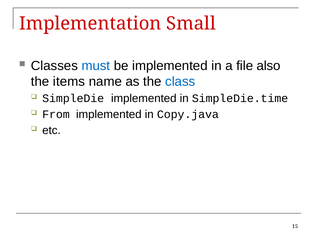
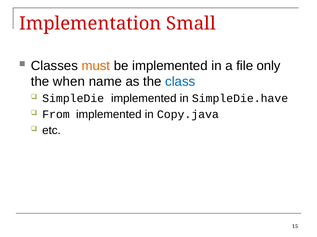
must colour: blue -> orange (96, 66)
also: also -> only (269, 66)
items: items -> when (69, 82)
SimpleDie.time: SimpleDie.time -> SimpleDie.have (240, 99)
